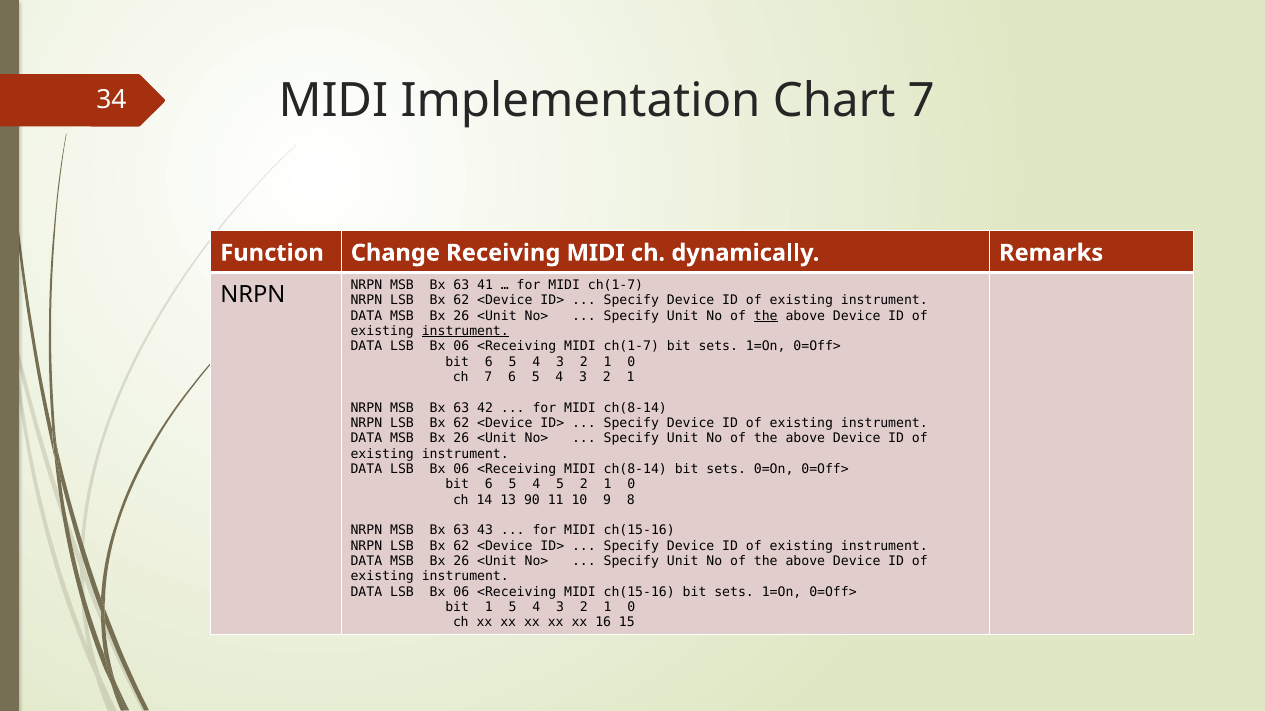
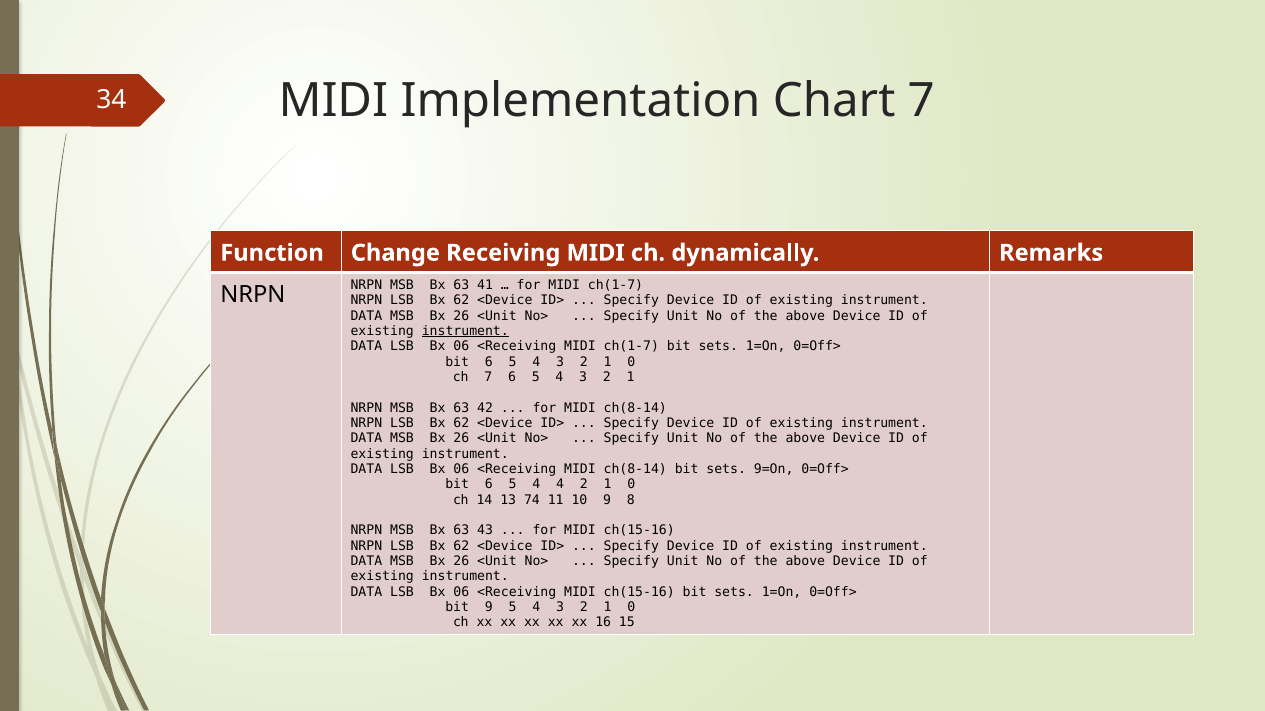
the underline: present -> none (766, 316)
0=On: 0=On -> 9=On (774, 469)
4 5: 5 -> 4 (560, 485)
90: 90 -> 74 (532, 500)
bit 1: 1 -> 9 (489, 608)
